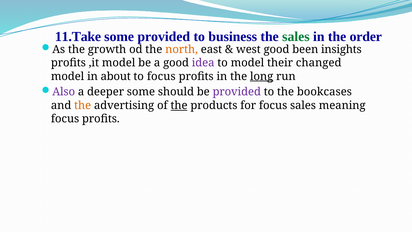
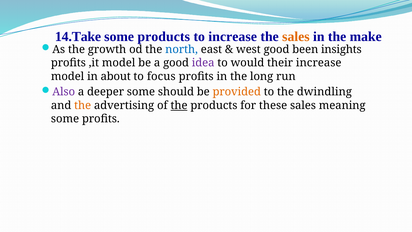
11.Take: 11.Take -> 14.Take (78, 37)
some provided: provided -> products (164, 37)
to business: business -> increase (233, 37)
sales colour: green -> orange (296, 37)
order: order -> make (366, 37)
north colour: orange -> blue (182, 50)
to model: model -> would (247, 63)
their changed: changed -> increase (319, 63)
long underline: present -> none (262, 76)
provided colour: purple -> orange (237, 92)
bookcases: bookcases -> dwindling (324, 92)
for focus: focus -> these (273, 105)
focus: focus -> some (65, 119)
